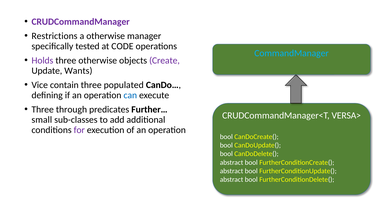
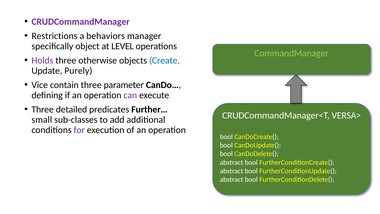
a otherwise: otherwise -> behaviors (106, 36)
tested: tested -> object (87, 46)
CODE: CODE -> LEVEL (122, 46)
CommandManager colour: light blue -> light green (292, 53)
Create colour: purple -> blue (164, 60)
Wants: Wants -> Purely (78, 71)
populated: populated -> parameter (124, 85)
can colour: blue -> purple (130, 95)
through: through -> detailed (71, 109)
